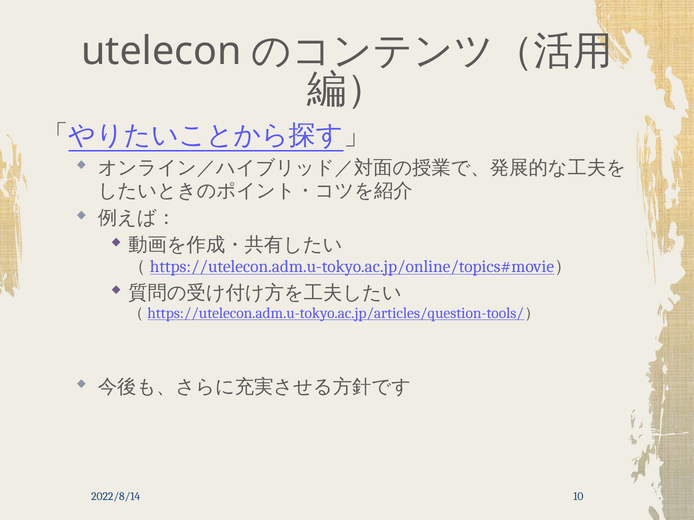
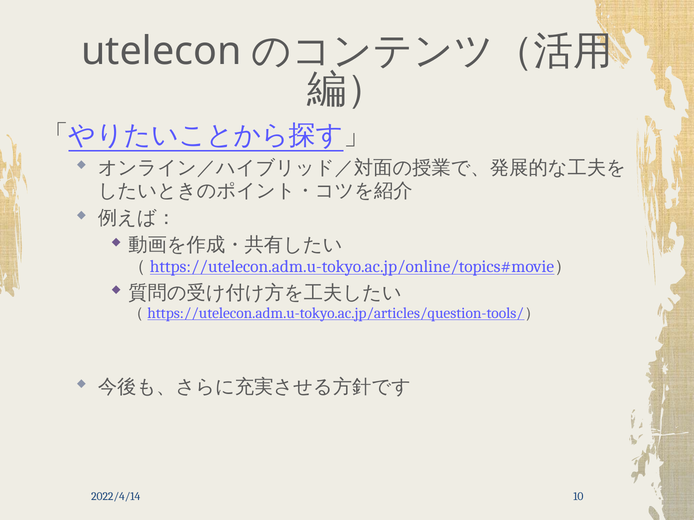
2022/8/14: 2022/8/14 -> 2022/4/14 (116, 497)
